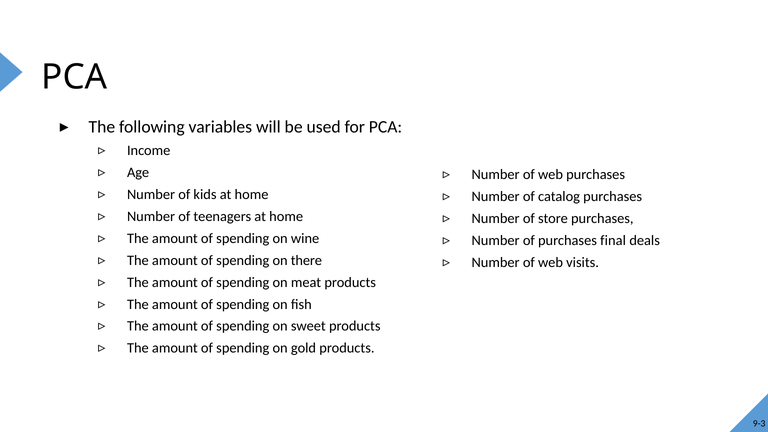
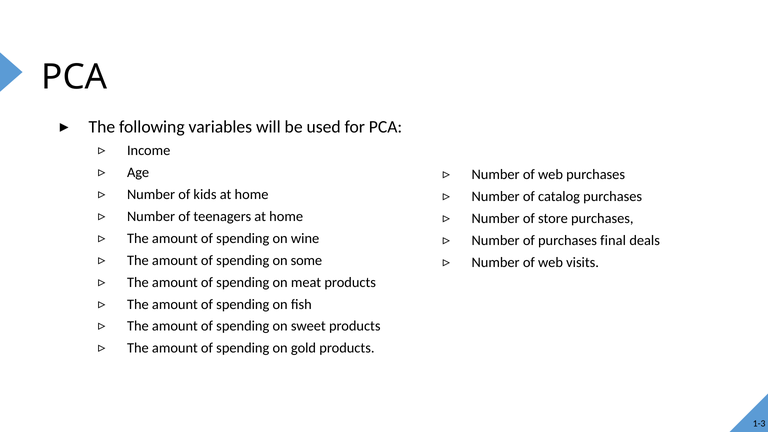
there: there -> some (306, 260)
9-3: 9-3 -> 1-3 (759, 424)
